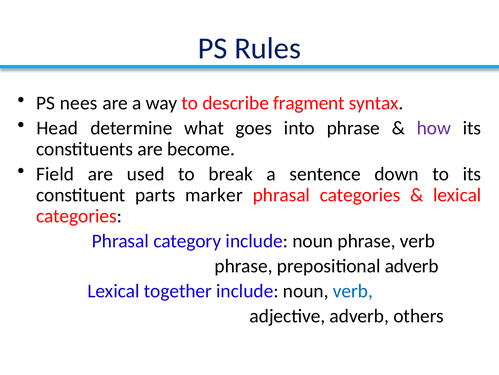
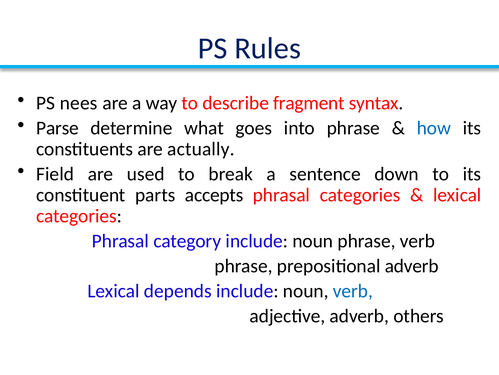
Head: Head -> Parse (57, 128)
how colour: purple -> blue (434, 128)
become: become -> actually (201, 149)
marker: marker -> accepts (214, 195)
together: together -> depends (178, 290)
